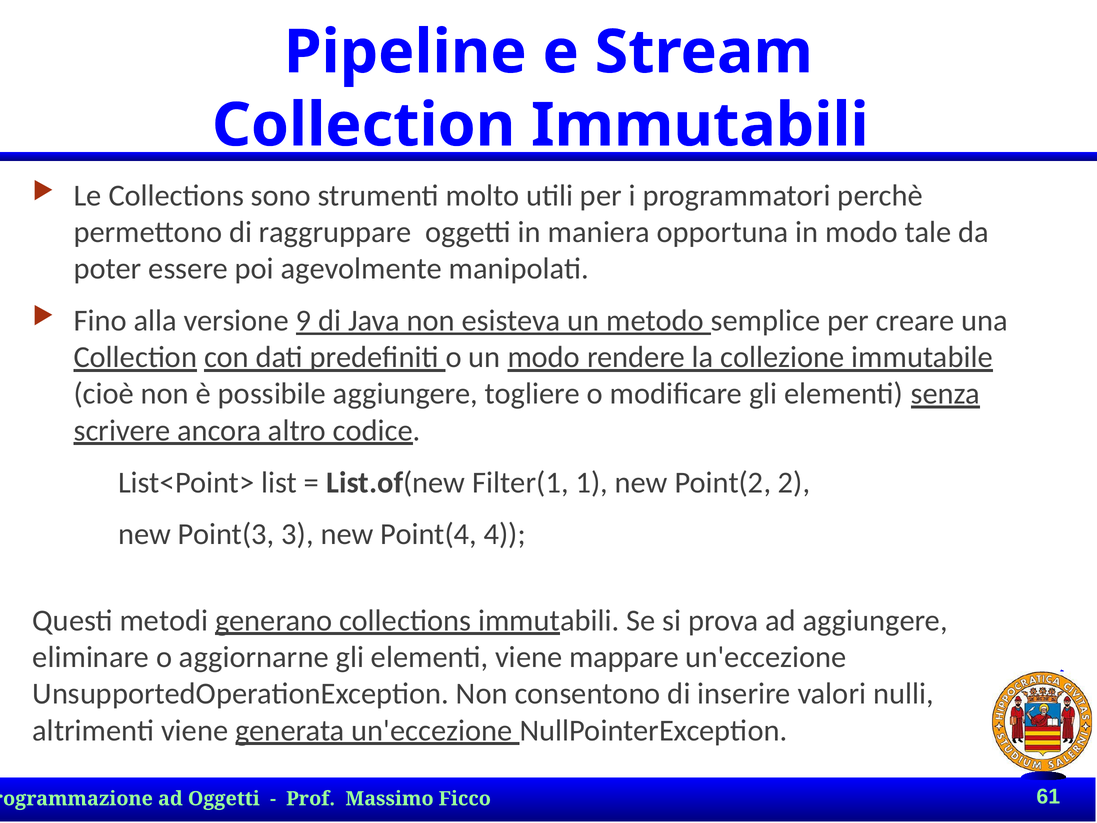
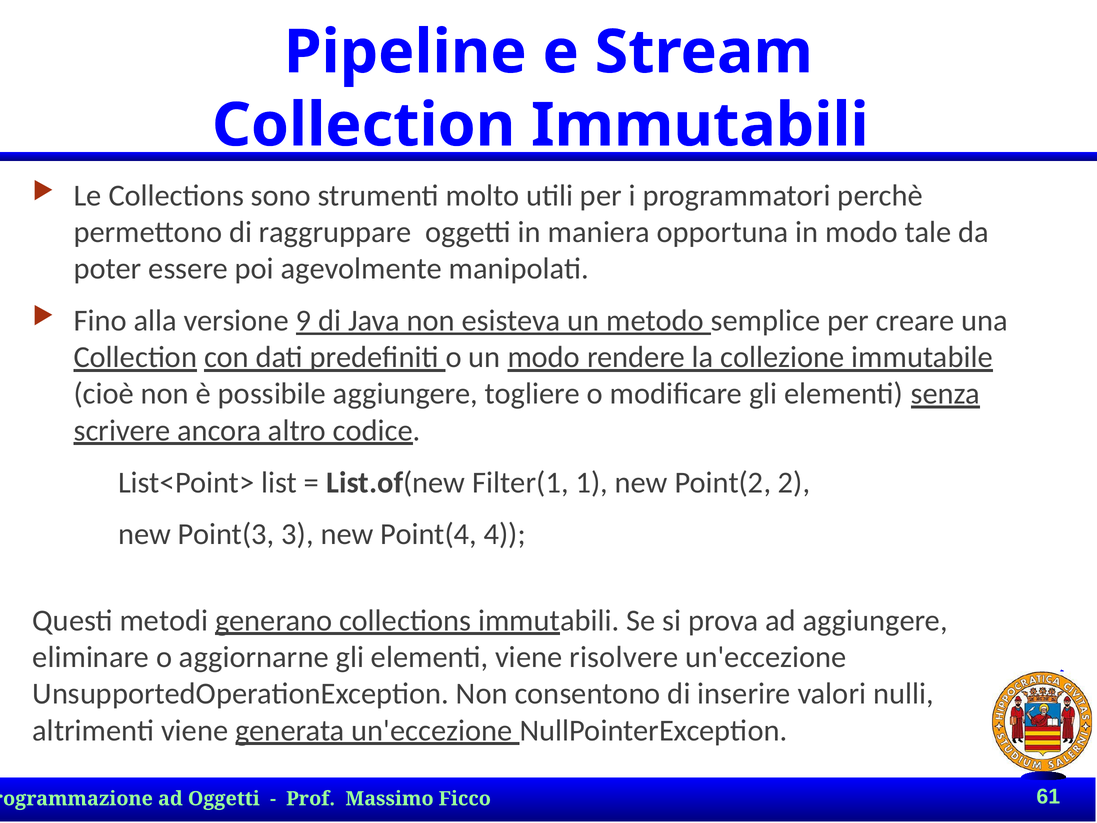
mappare: mappare -> risolvere (624, 657)
